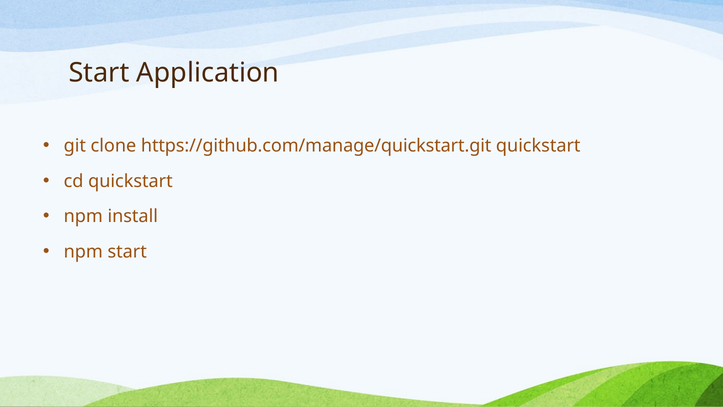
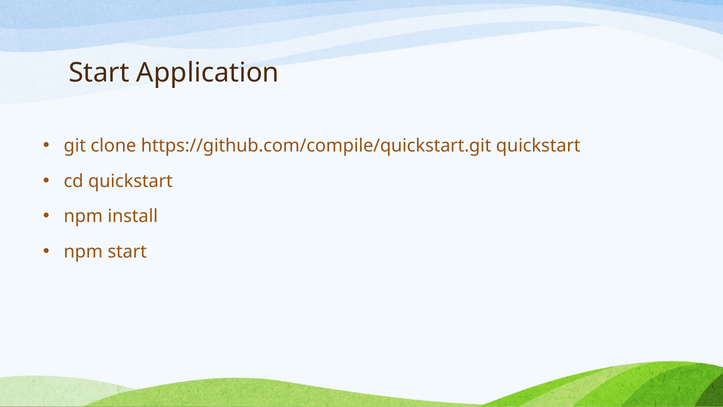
https://github.com/manage/quickstart.git: https://github.com/manage/quickstart.git -> https://github.com/compile/quickstart.git (316, 146)
